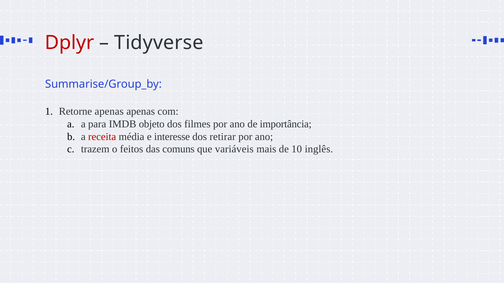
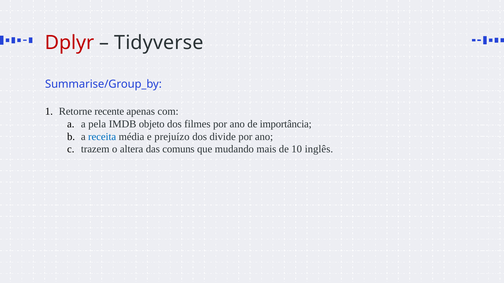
Retorne apenas: apenas -> recente (109, 112)
para: para -> pela (97, 124)
receita colour: red -> blue (102, 137)
interesse: interesse -> prejuízo (172, 137)
retirar: retirar -> divide (223, 137)
feitos: feitos -> altera (132, 149)
variáveis: variáveis -> mudando (234, 149)
